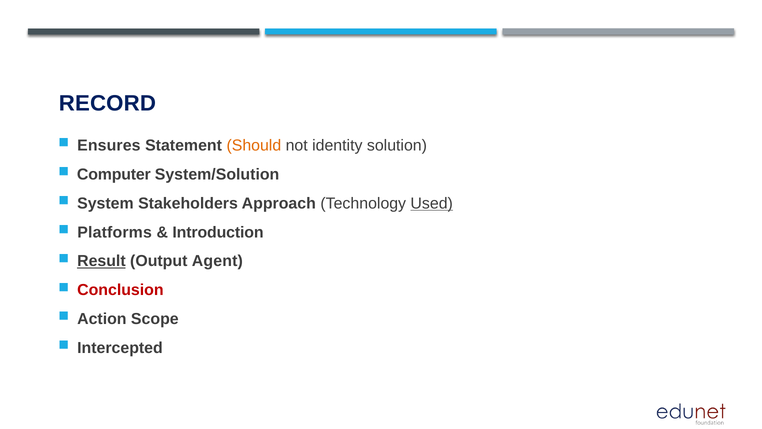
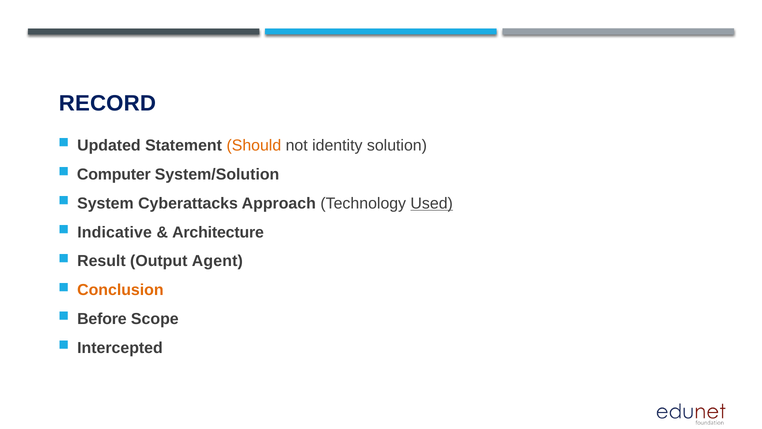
Ensures: Ensures -> Updated (109, 145)
Stakeholders: Stakeholders -> Cyberattacks (188, 203)
Platforms: Platforms -> Indicative (115, 232)
Introduction: Introduction -> Architecture (218, 232)
Result underline: present -> none (101, 261)
Conclusion colour: red -> orange (120, 290)
Action: Action -> Before (102, 319)
